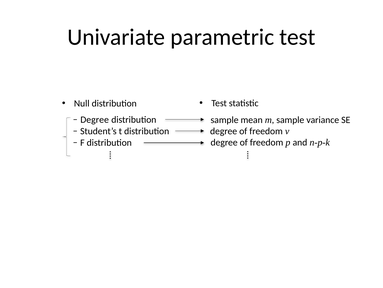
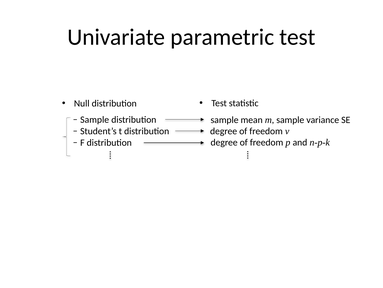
Degree: Degree -> Sample (95, 119)
